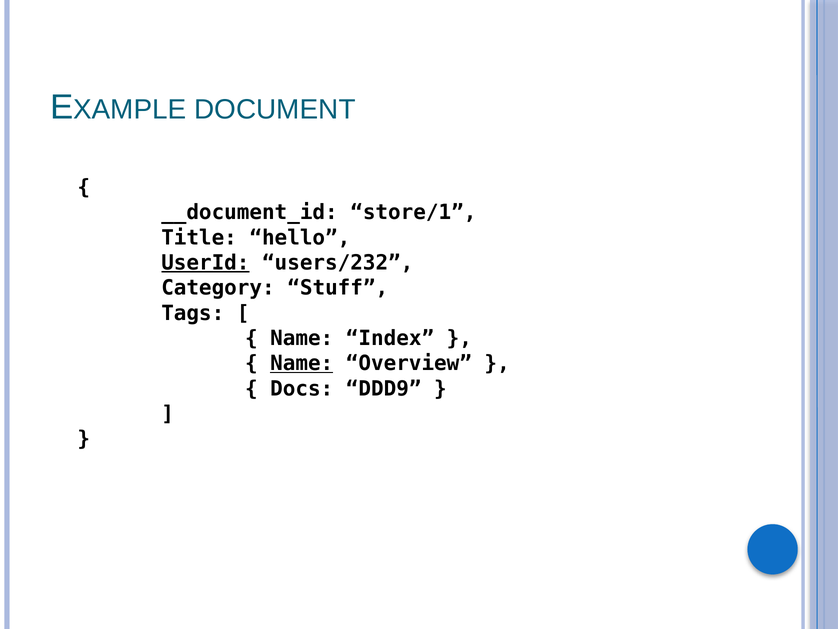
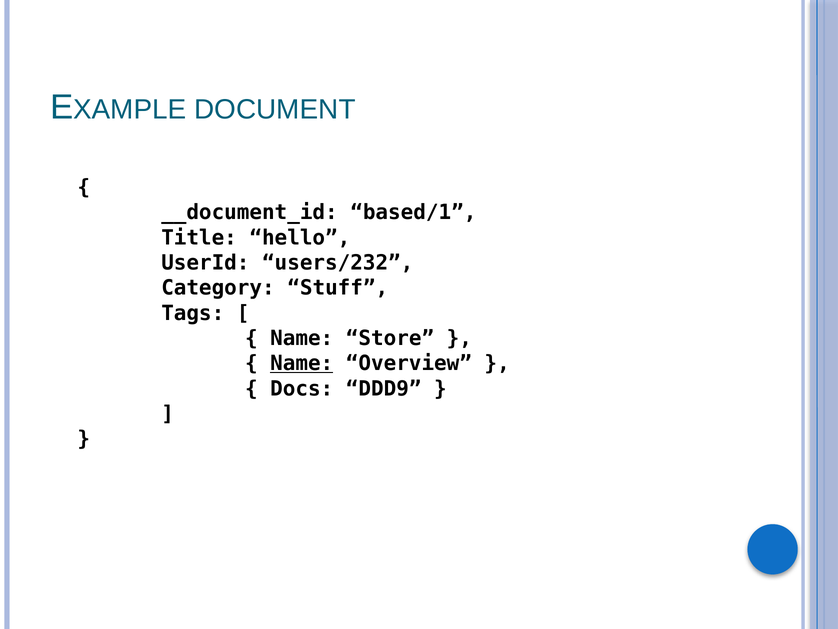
store/1: store/1 -> based/1 (413, 212)
UserId underline: present -> none (205, 263)
Index: Index -> Store (390, 338)
